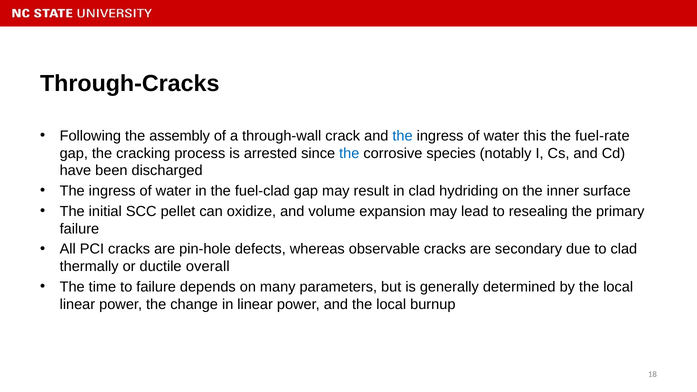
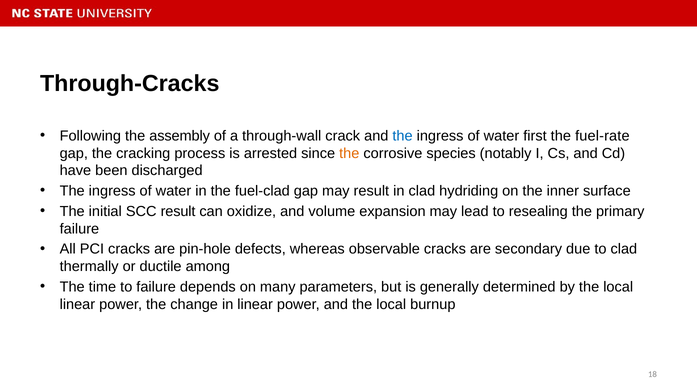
this: this -> first (535, 136)
the colour: blue -> orange (349, 153)
SCC pellet: pellet -> result (178, 211)
overall: overall -> among (208, 267)
